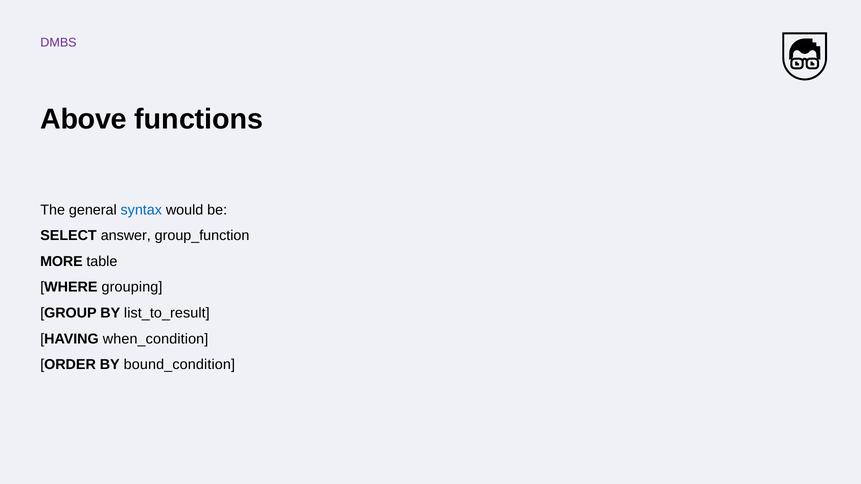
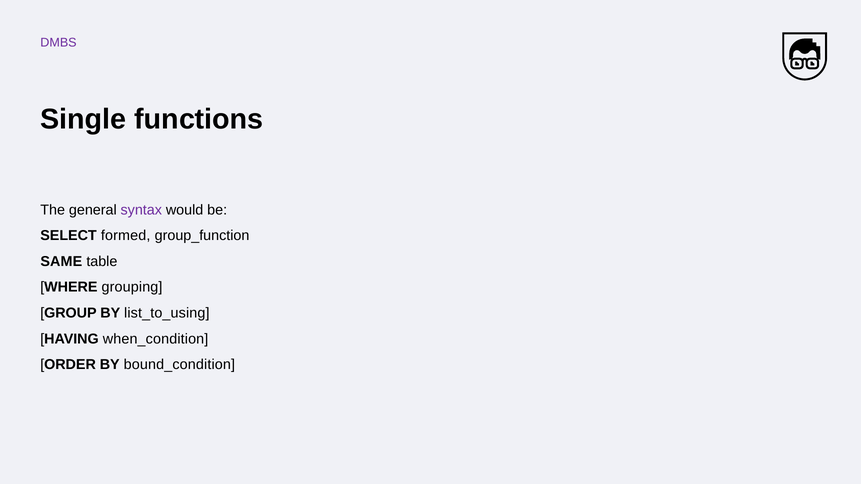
Above: Above -> Single (83, 119)
syntax colour: blue -> purple (141, 210)
answer: answer -> formed (126, 236)
MORE: MORE -> SAME (61, 262)
list_to_result: list_to_result -> list_to_using (167, 313)
